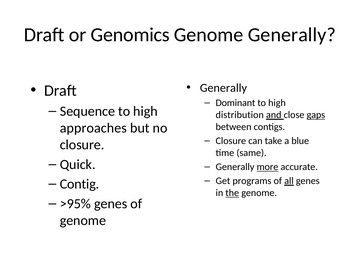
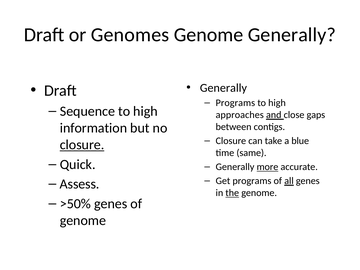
Genomics: Genomics -> Genomes (130, 35)
Dominant: Dominant -> Programs (235, 103)
distribution: distribution -> approaches (240, 115)
gaps underline: present -> none (316, 115)
approaches: approaches -> information (93, 128)
closure underline: none -> present (82, 145)
Contig: Contig -> Assess (80, 184)
>95%: >95% -> >50% (75, 204)
